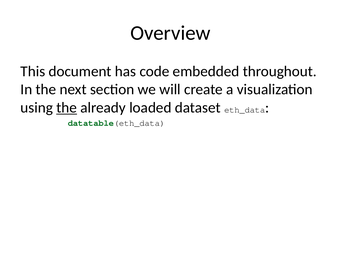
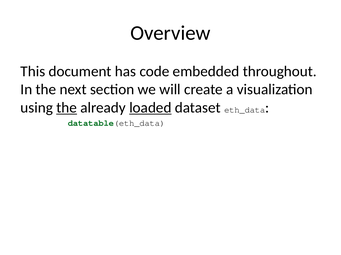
loaded underline: none -> present (150, 108)
